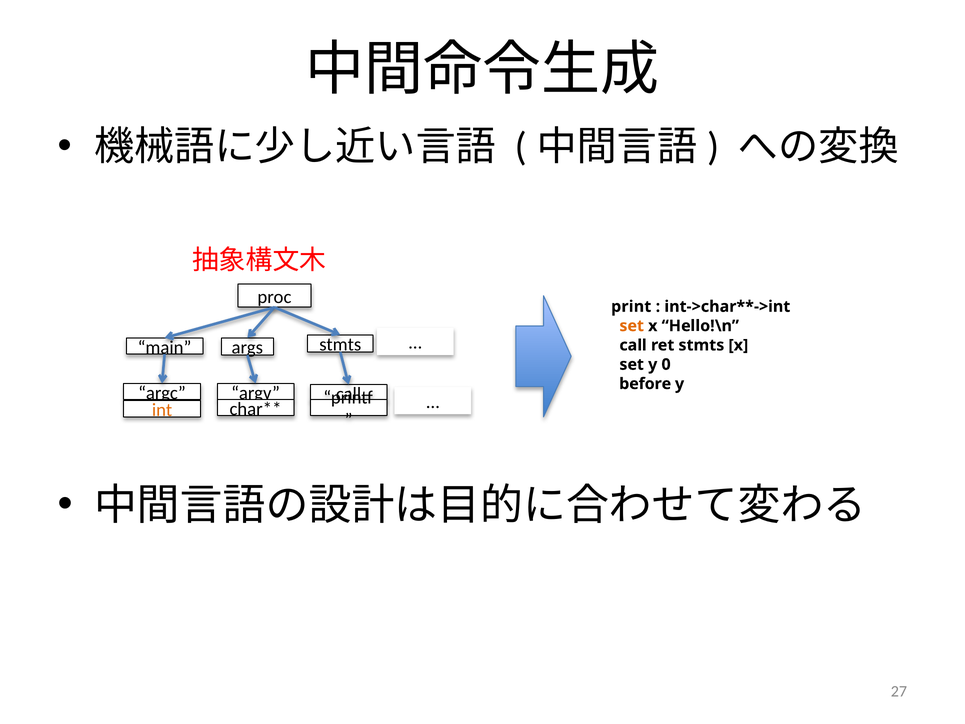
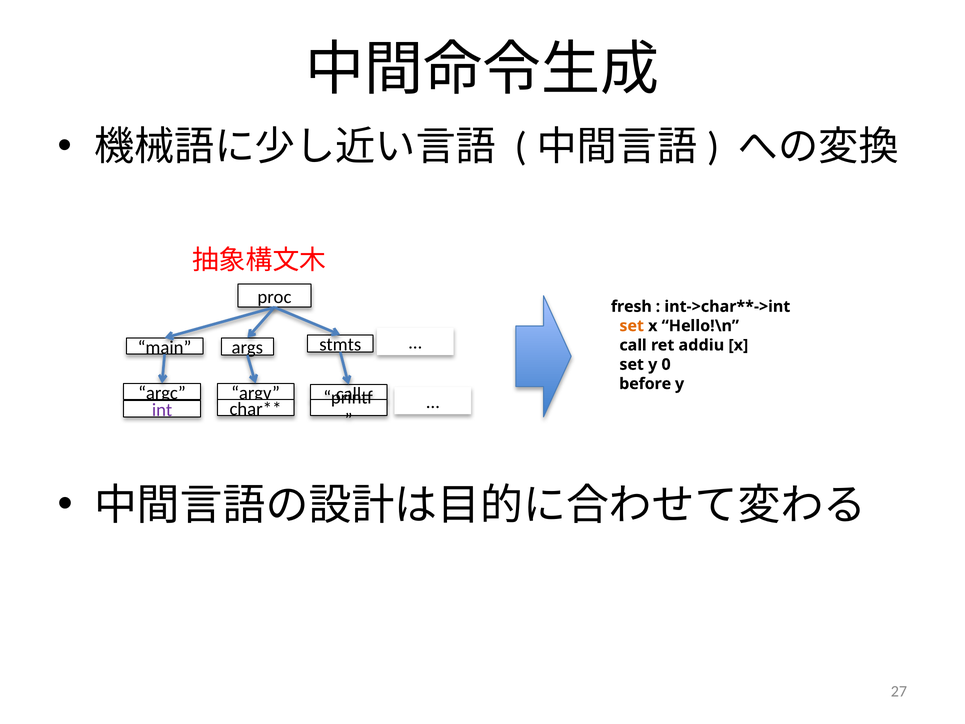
print: print -> fresh (631, 306)
ret stmts: stmts -> addiu (701, 345)
int colour: orange -> purple (162, 410)
